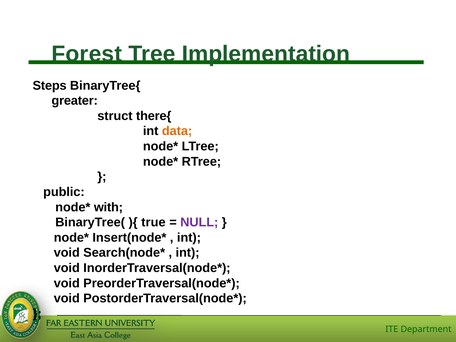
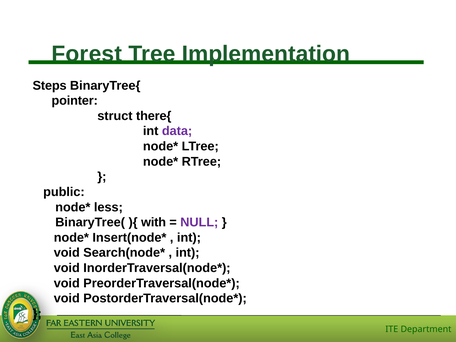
greater: greater -> pointer (75, 101)
data colour: orange -> purple (177, 131)
with: with -> less (108, 207)
true: true -> with (154, 222)
